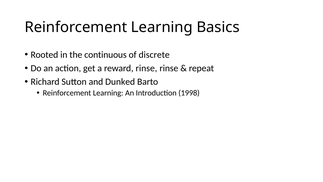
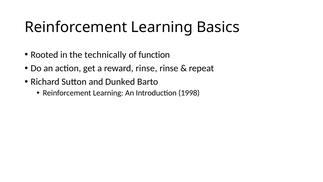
continuous: continuous -> technically (105, 55)
discrete: discrete -> function (154, 55)
